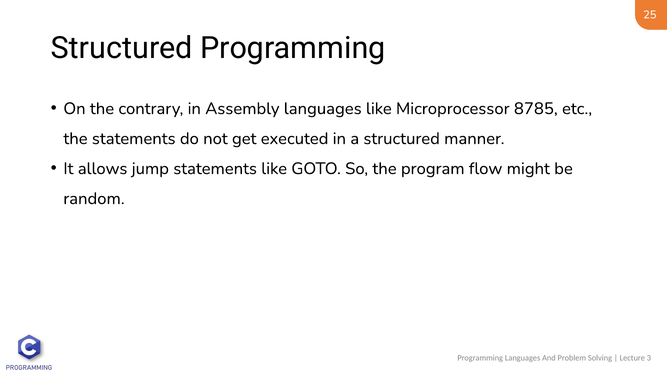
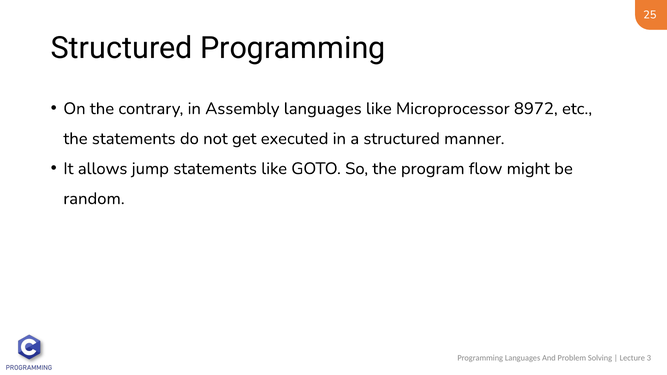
8785: 8785 -> 8972 (536, 109)
